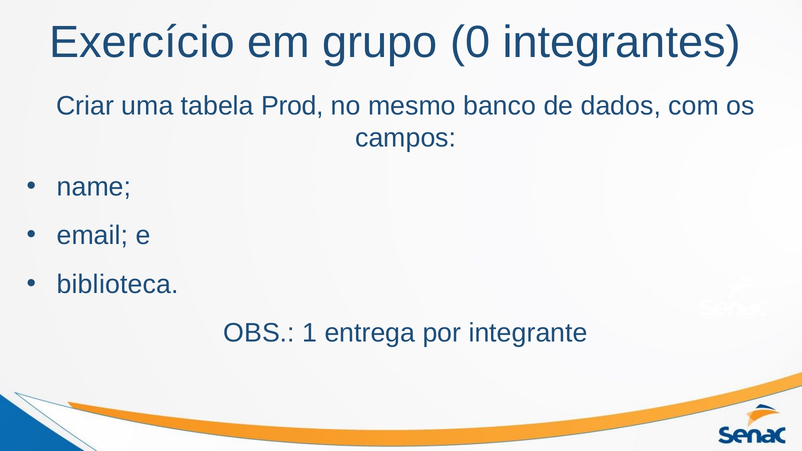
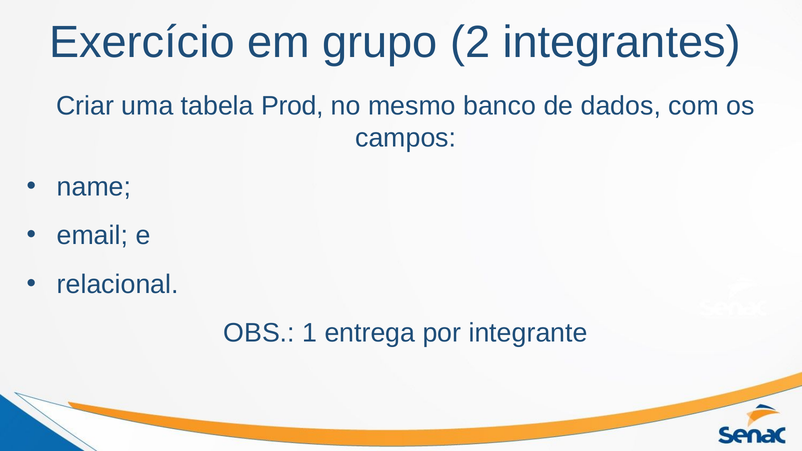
0: 0 -> 2 (470, 43)
biblioteca: biblioteca -> relacional (118, 284)
